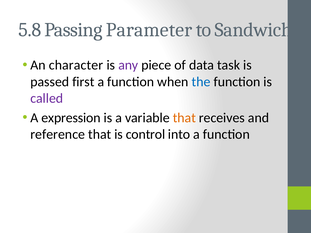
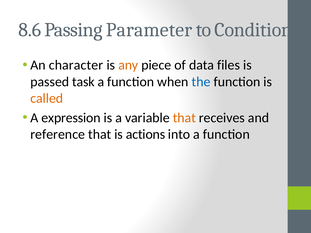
5.8: 5.8 -> 8.6 (30, 30)
Sandwich: Sandwich -> Condition (253, 30)
any colour: purple -> orange (128, 65)
task: task -> files (229, 65)
first: first -> task (83, 82)
called colour: purple -> orange (47, 98)
control: control -> actions (146, 134)
